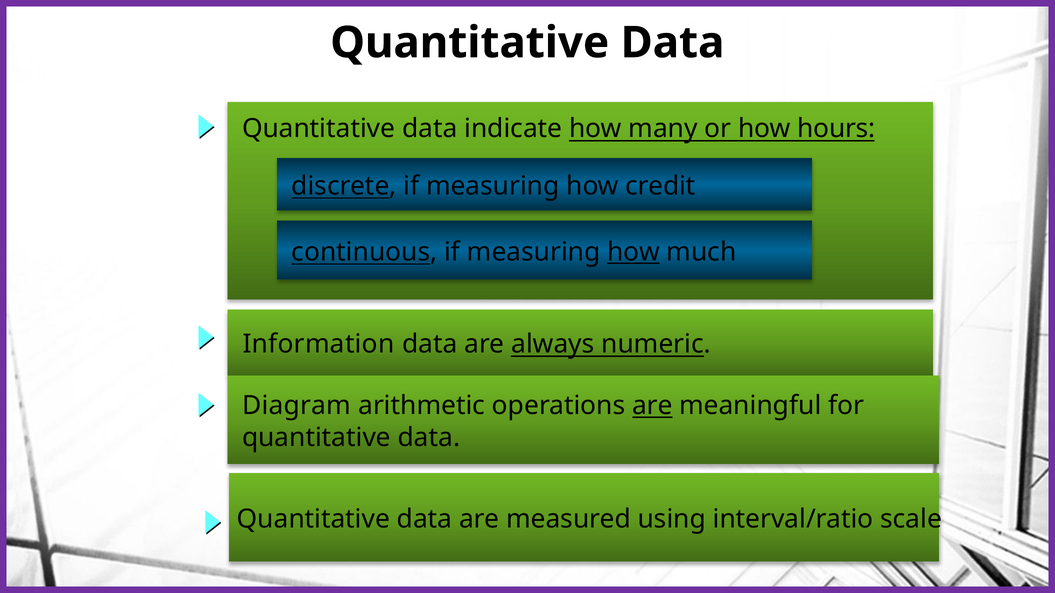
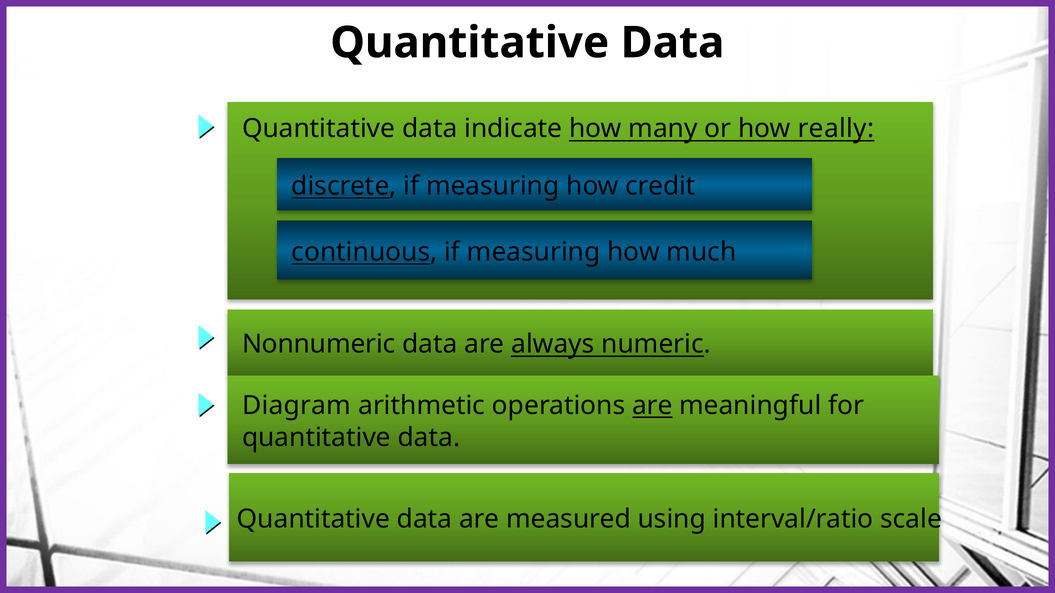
hours: hours -> really (836, 129)
how underline: present -> none (633, 252)
Information: Information -> Nonnumeric (319, 345)
